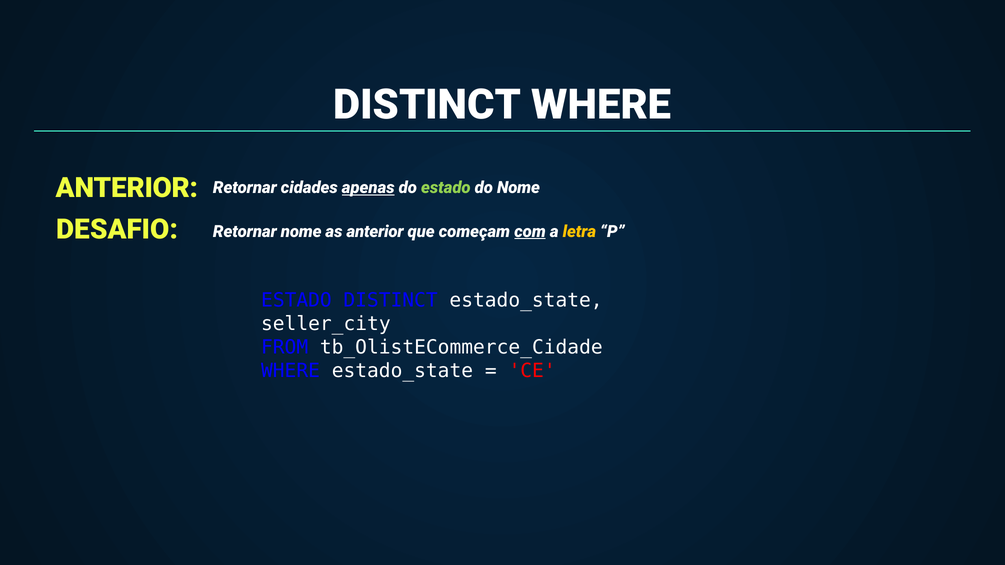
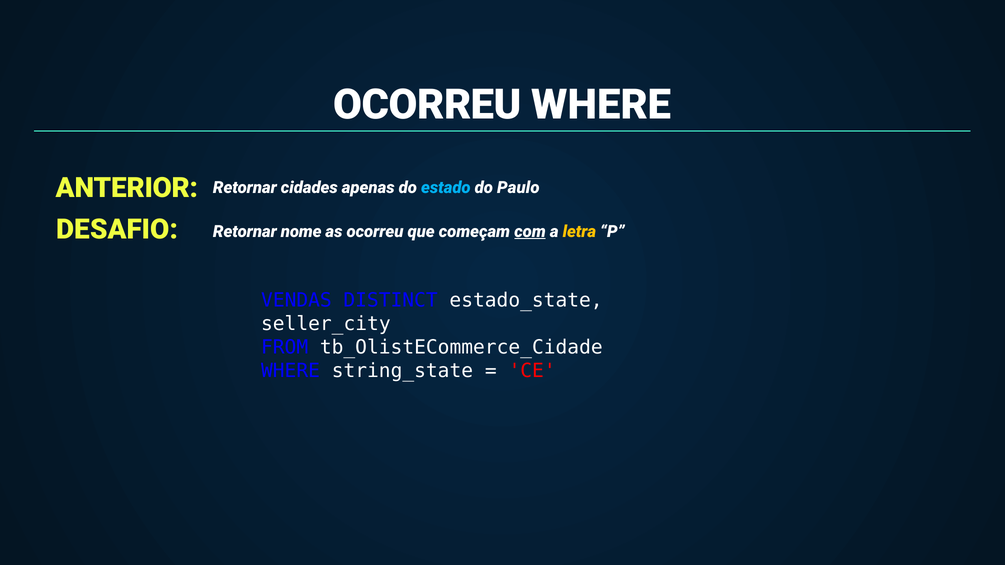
DISTINCT: DISTINCT -> OCORREU (427, 105)
apenas underline: present -> none (368, 188)
estado colour: light green -> light blue (446, 188)
do Nome: Nome -> Paulo (518, 188)
as anterior: anterior -> ocorreu (375, 232)
ESTADO: ESTADO -> VENDAS (296, 301)
WHERE estado_state: estado_state -> string_state (402, 371)
